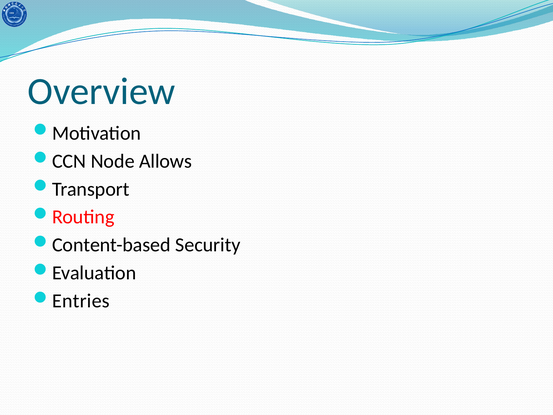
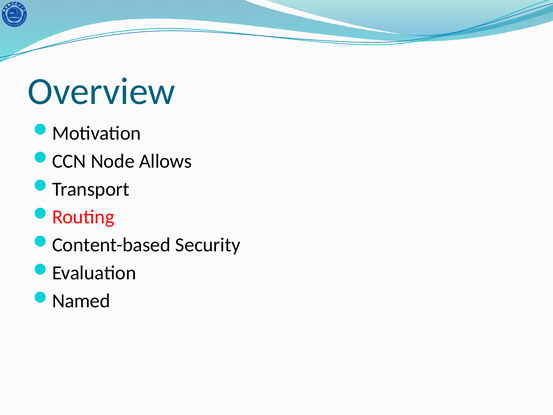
Entries: Entries -> Named (81, 301)
